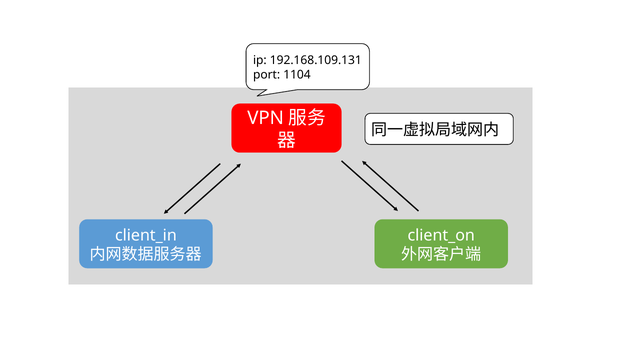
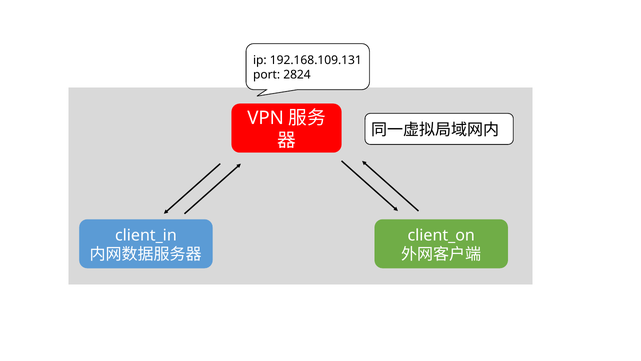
1104: 1104 -> 2824 (297, 75)
